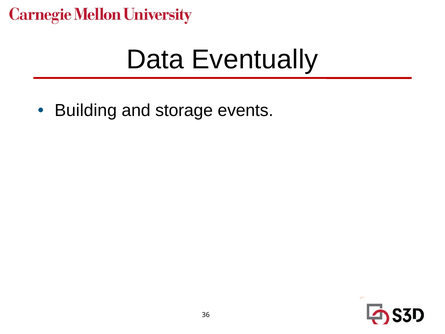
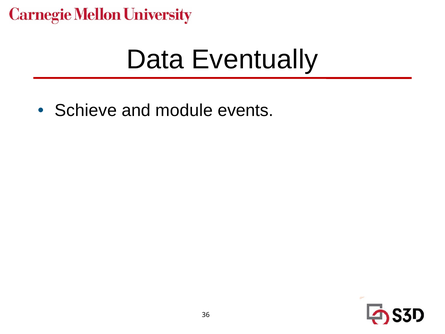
Building: Building -> Schieve (86, 110)
storage: storage -> module (184, 110)
